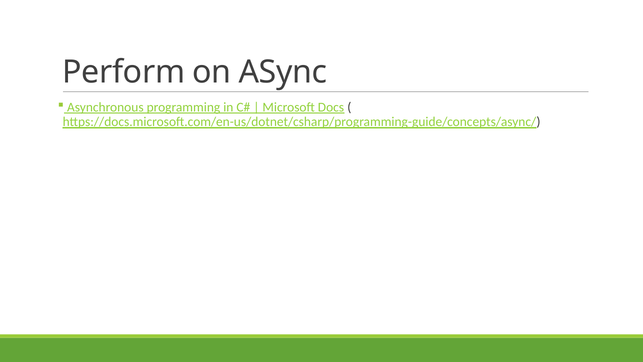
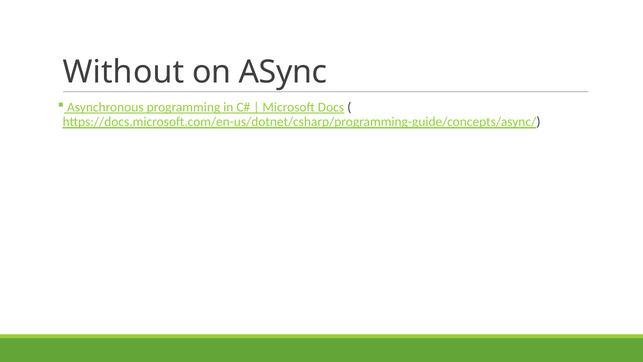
Perform: Perform -> Without (123, 72)
